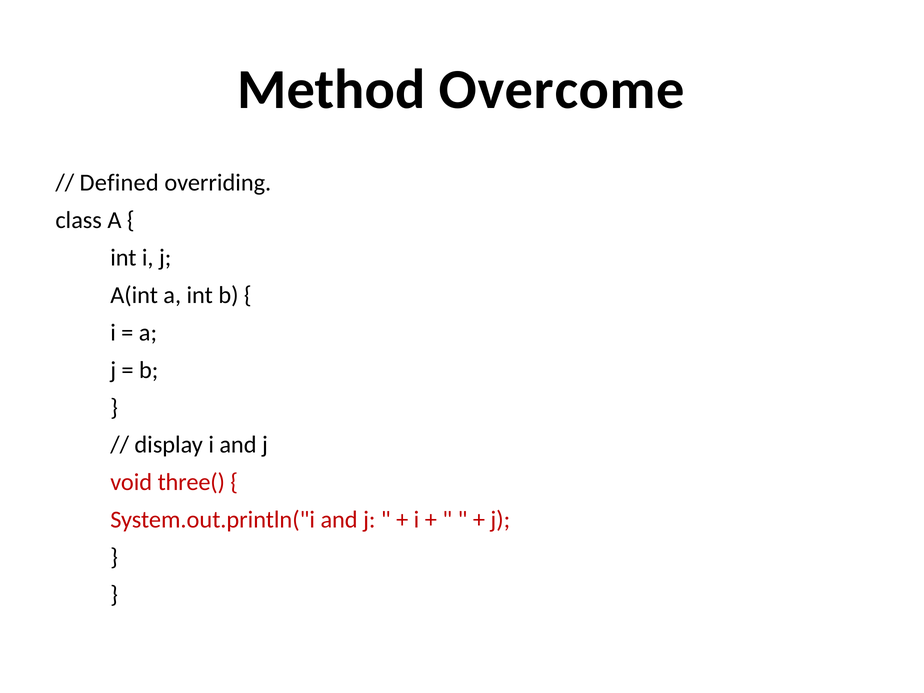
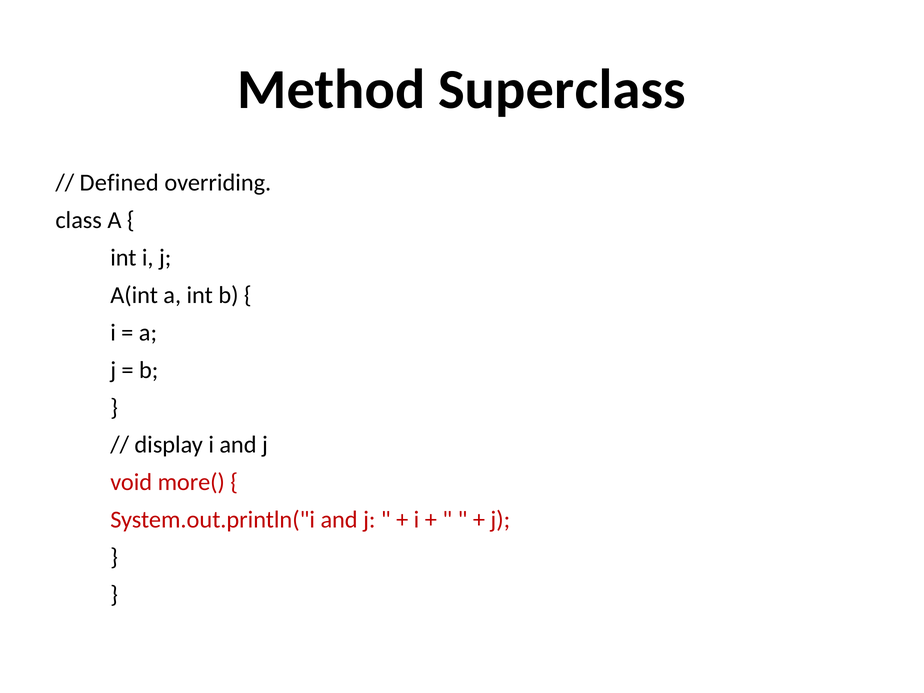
Overcome: Overcome -> Superclass (562, 89)
three(: three( -> more( (191, 482)
